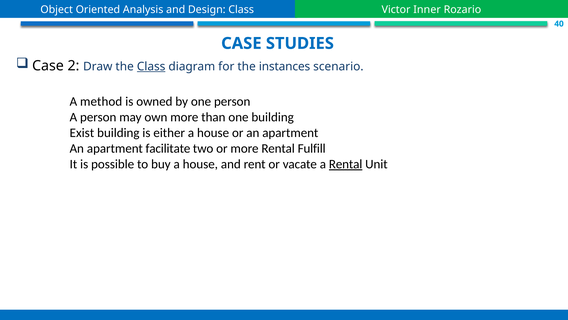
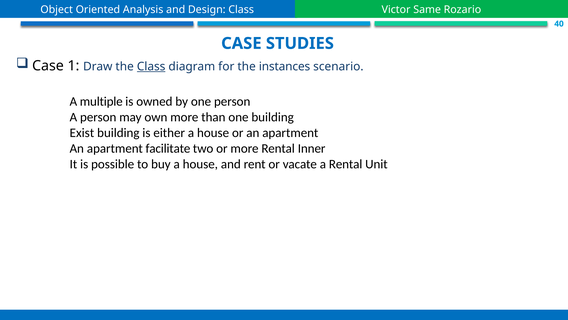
Inner: Inner -> Same (427, 10)
2: 2 -> 1 (73, 66)
method: method -> multiple (101, 101)
Fulfill: Fulfill -> Inner (312, 148)
Rental underline: present -> none (346, 164)
